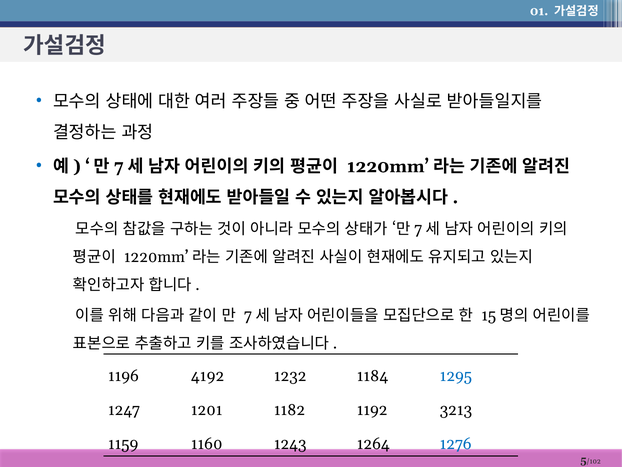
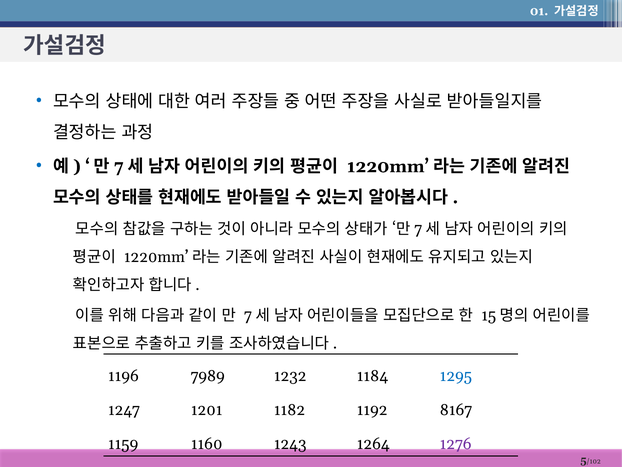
4192: 4192 -> 7989 (208, 376)
3213: 3213 -> 8167 (456, 410)
1276 colour: blue -> purple (456, 444)
